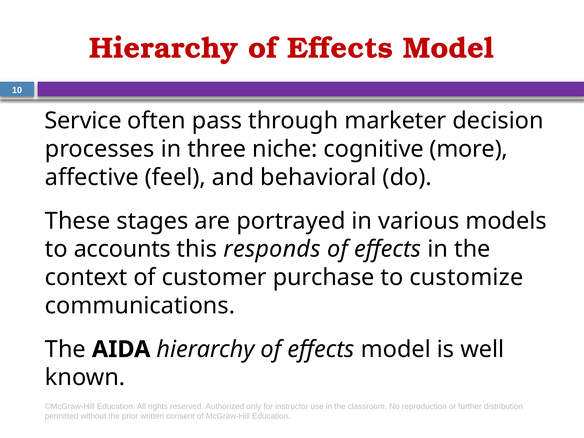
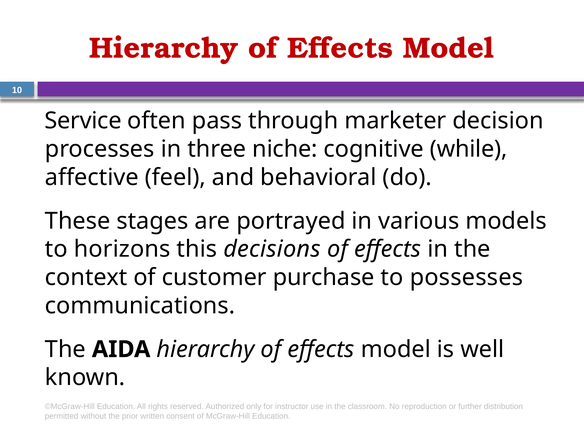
more: more -> while (469, 149)
accounts: accounts -> horizons (122, 249)
responds: responds -> decisions (272, 249)
customize: customize -> possesses (466, 277)
